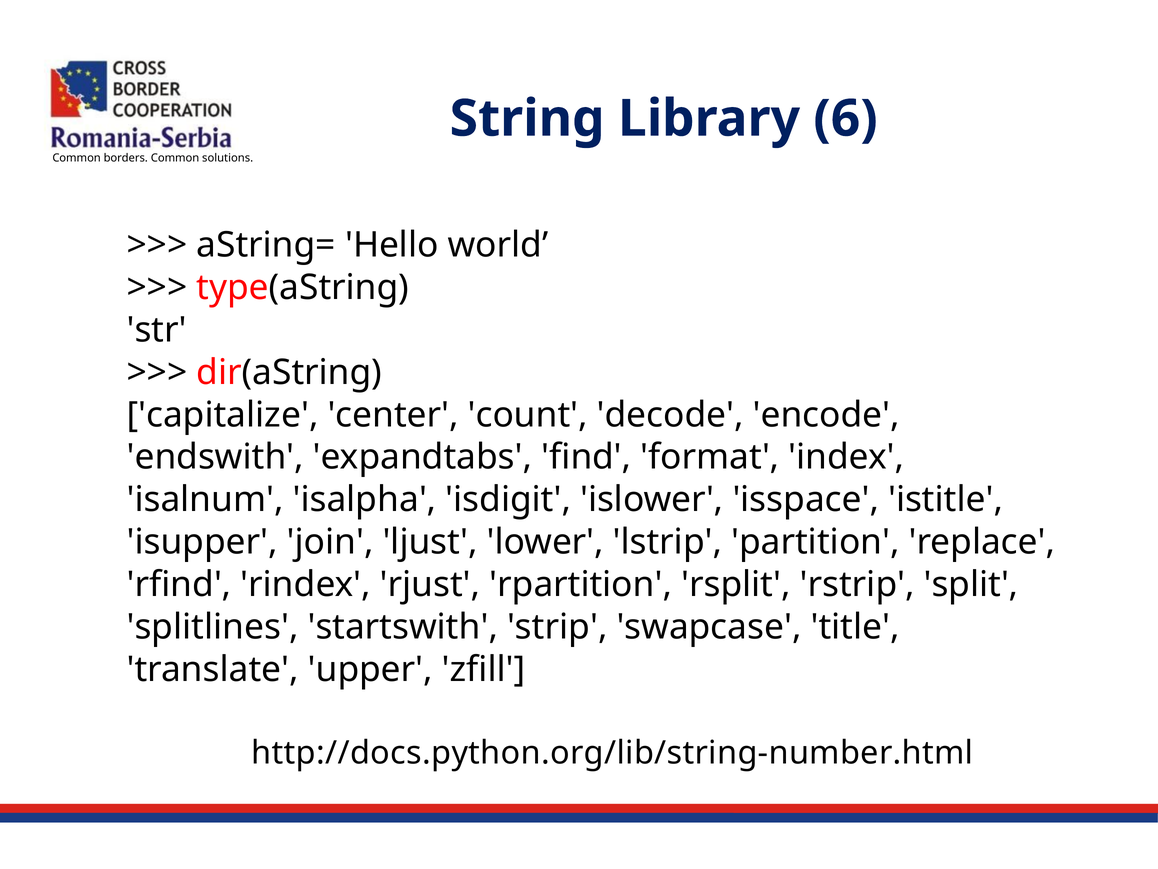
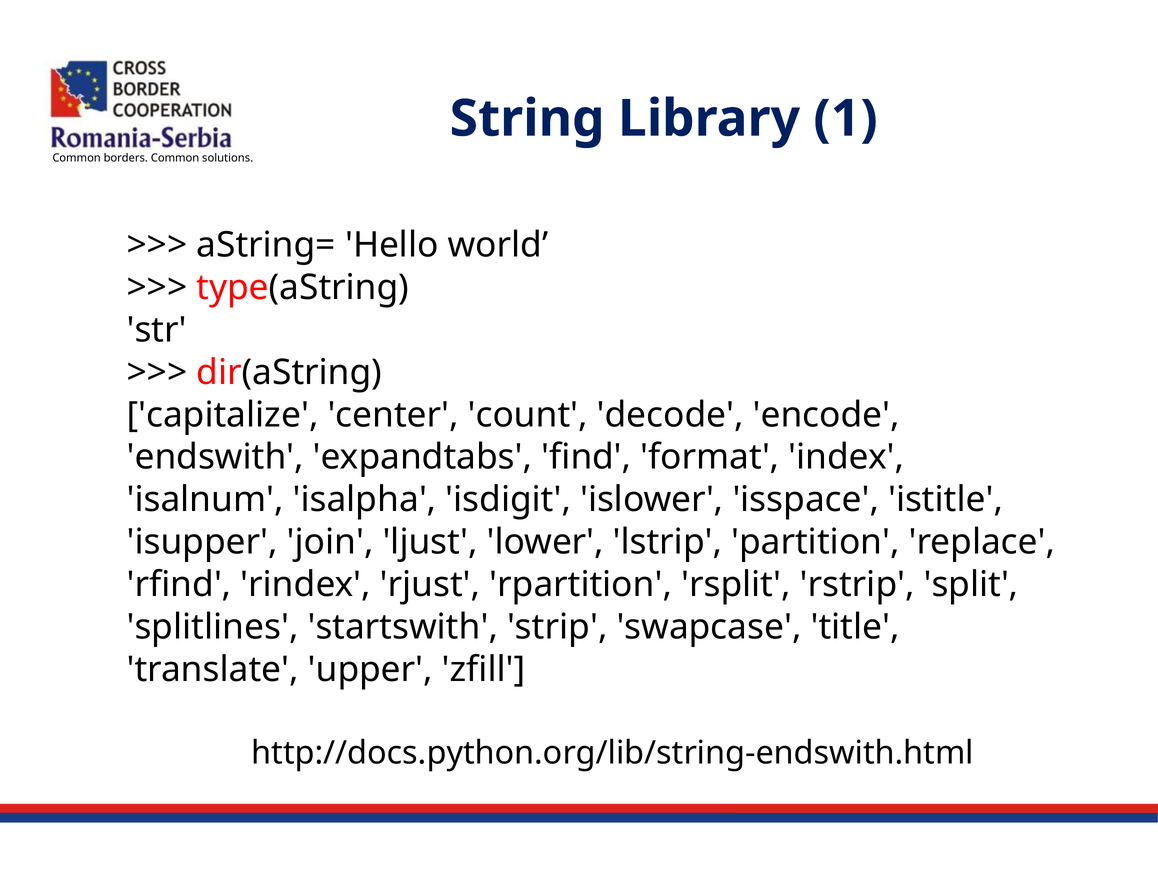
6: 6 -> 1 (846, 119)
http://docs.python.org/lib/string-number.html: http://docs.python.org/lib/string-number.html -> http://docs.python.org/lib/string-endswith.html (613, 753)
